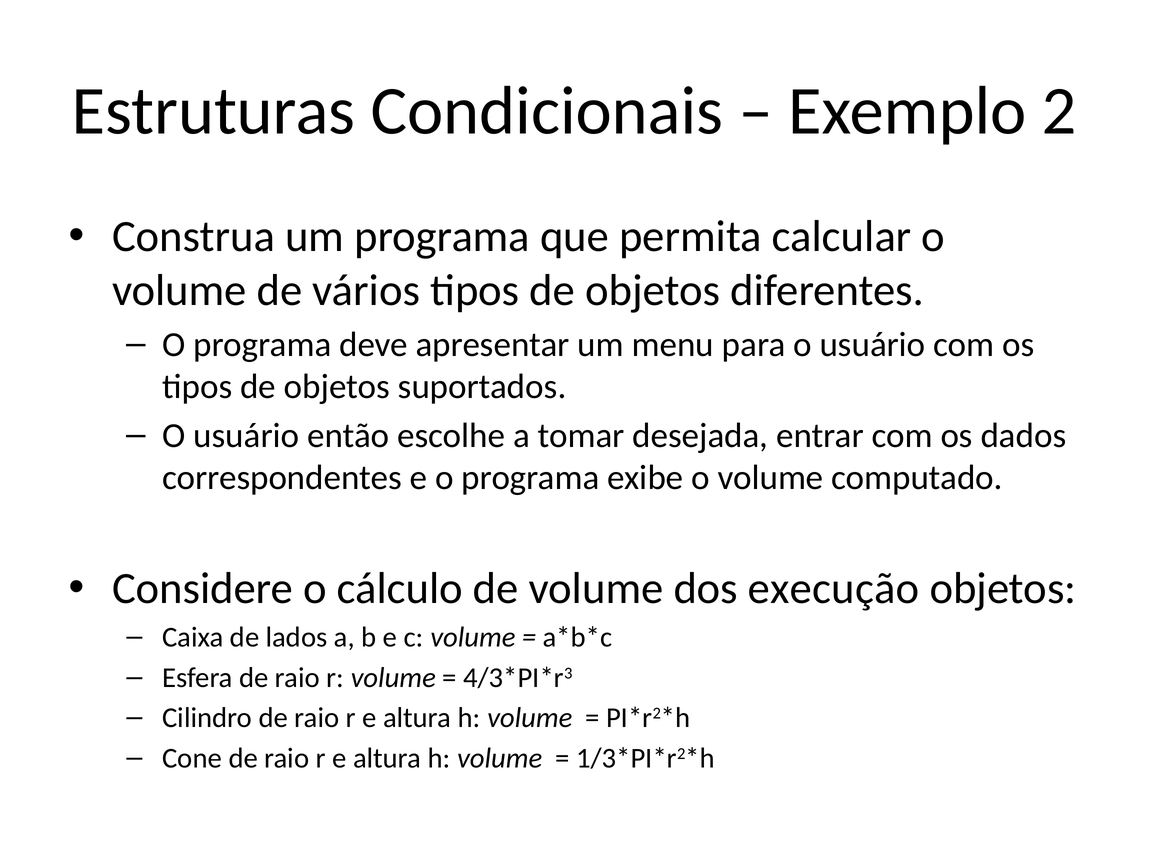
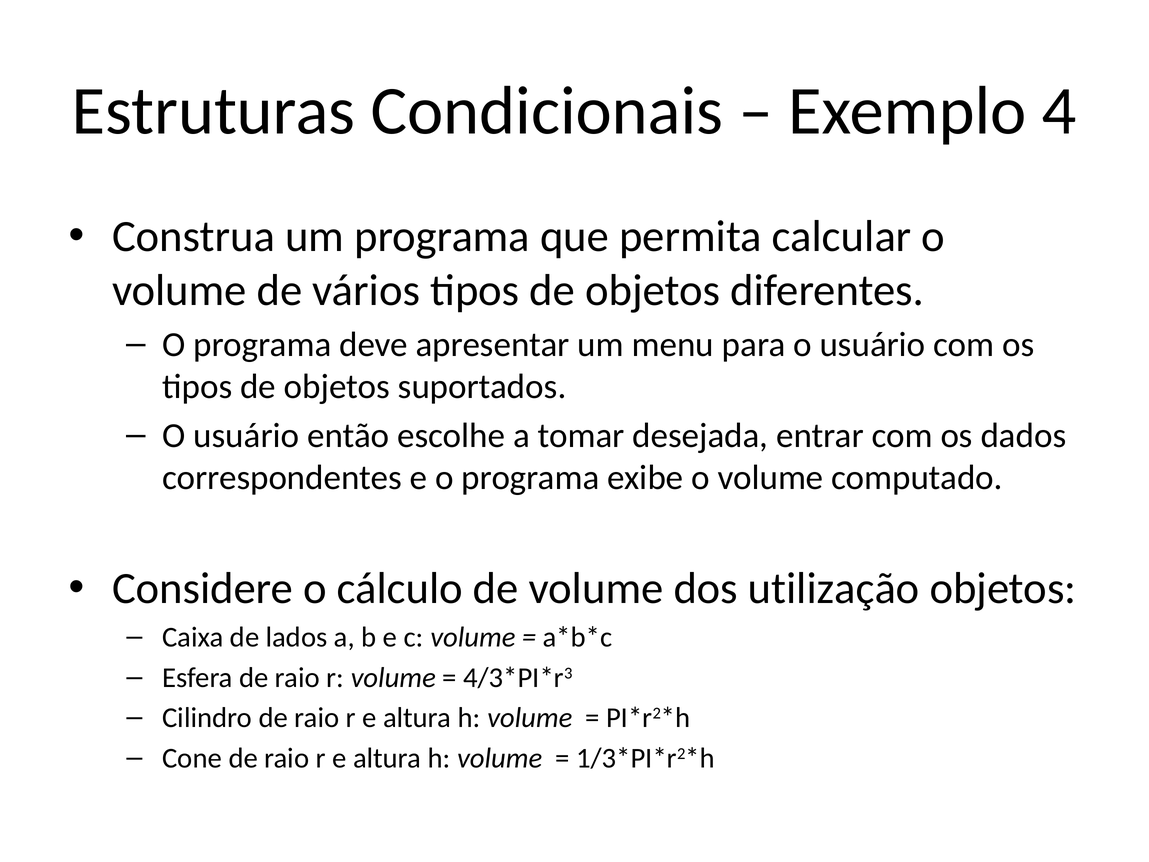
2: 2 -> 4 (1059, 111)
execução: execução -> utilização (834, 589)
